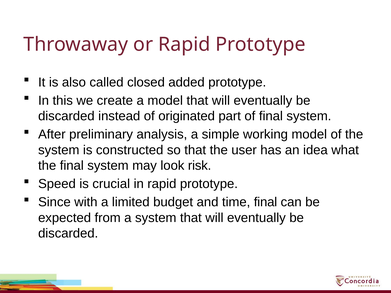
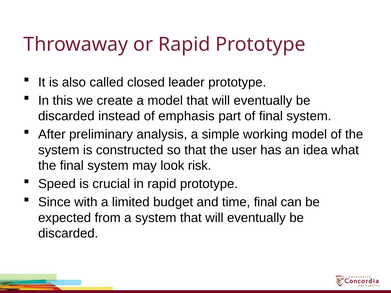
added: added -> leader (187, 82)
originated: originated -> emphasis (187, 116)
